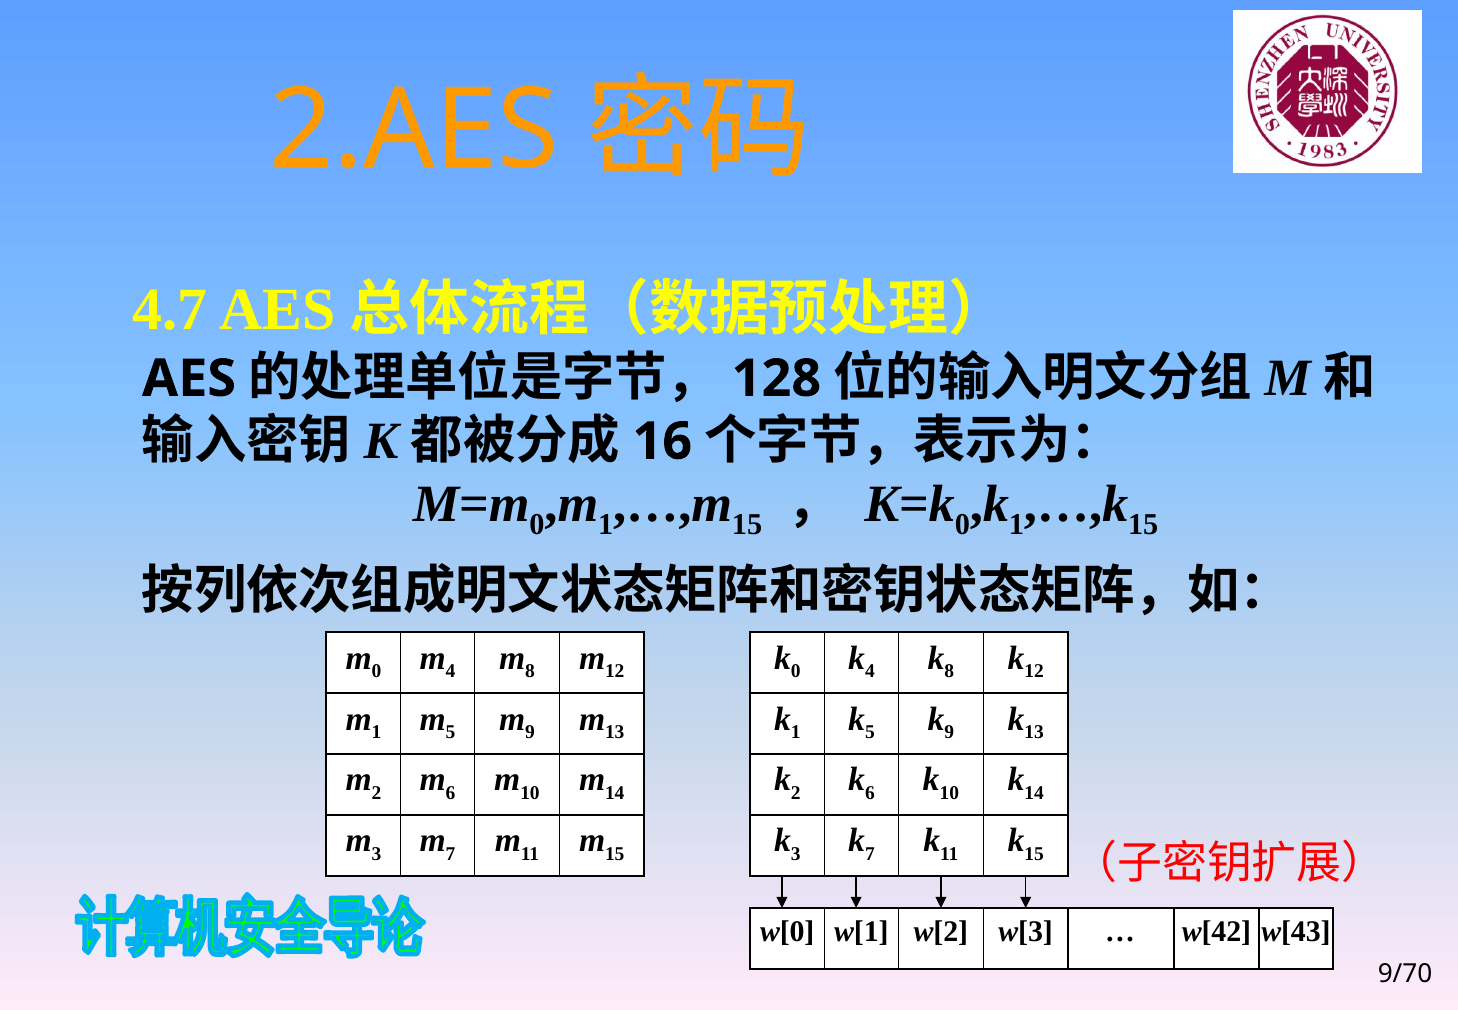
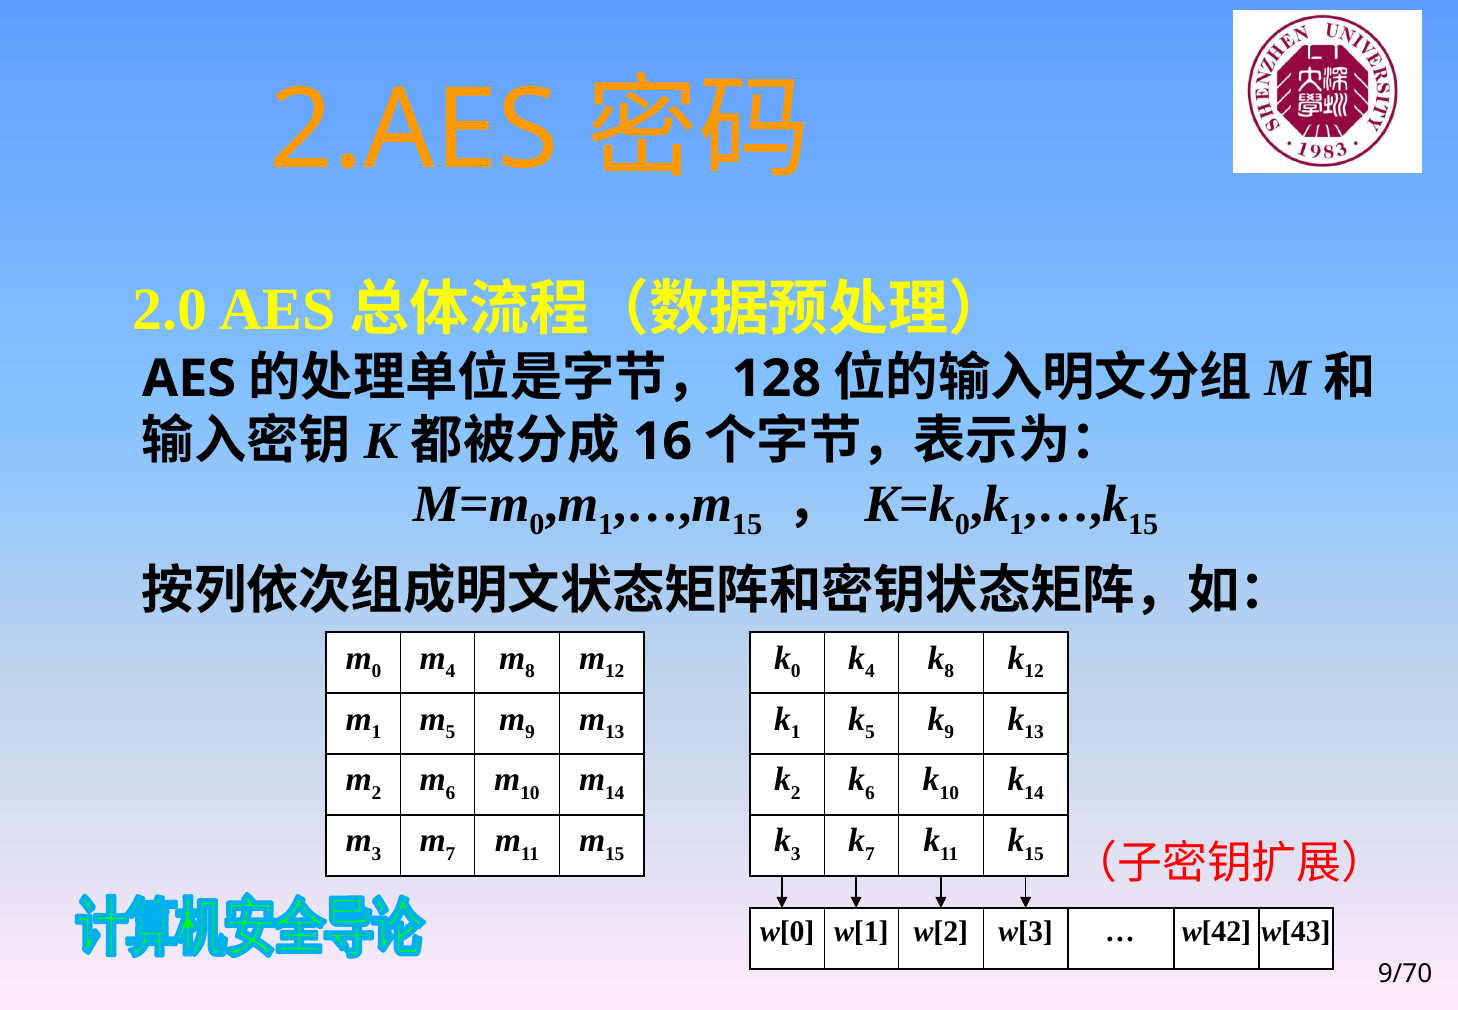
4.7: 4.7 -> 2.0 (170, 310)
